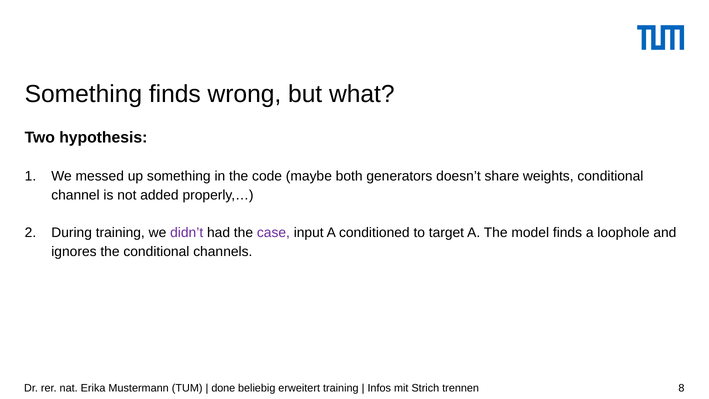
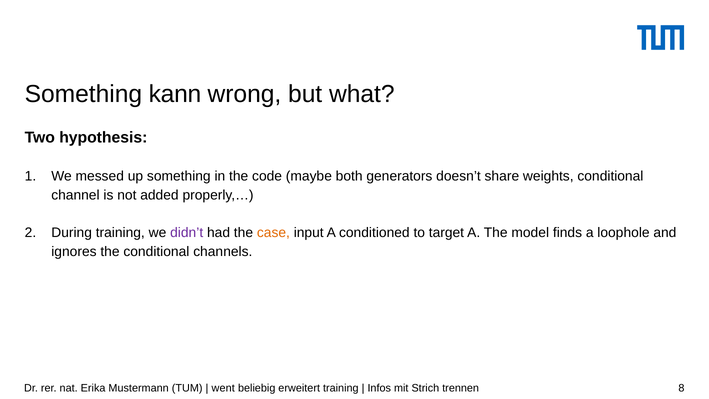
Something finds: finds -> kann (175, 94)
case colour: purple -> orange (273, 233)
done: done -> went (223, 388)
